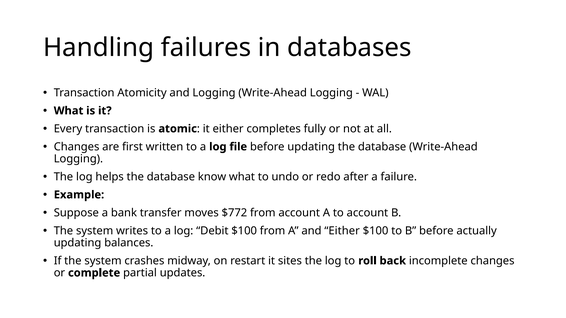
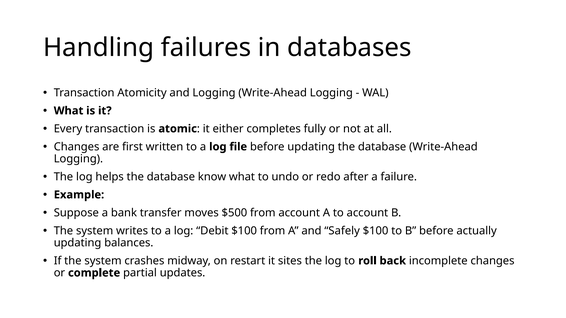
$772: $772 -> $500 (234, 213)
and Either: Either -> Safely (342, 231)
